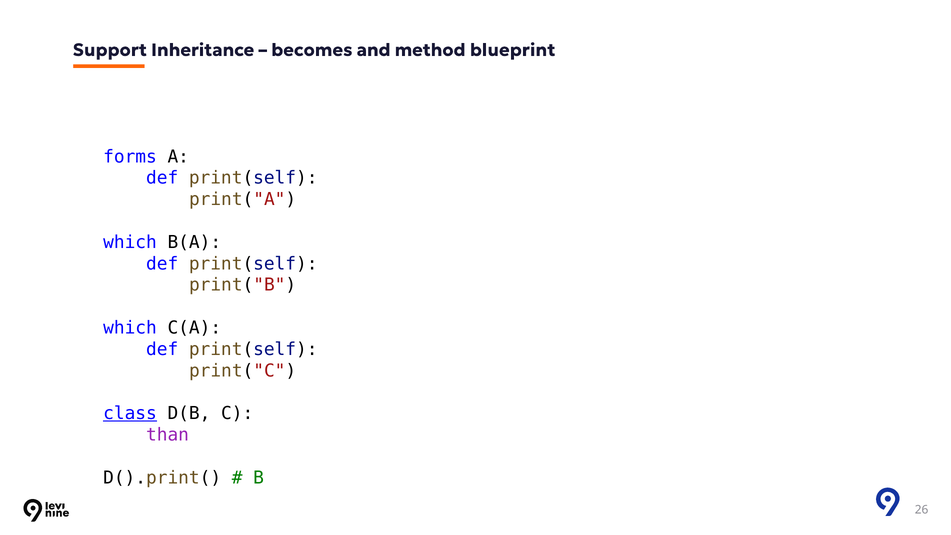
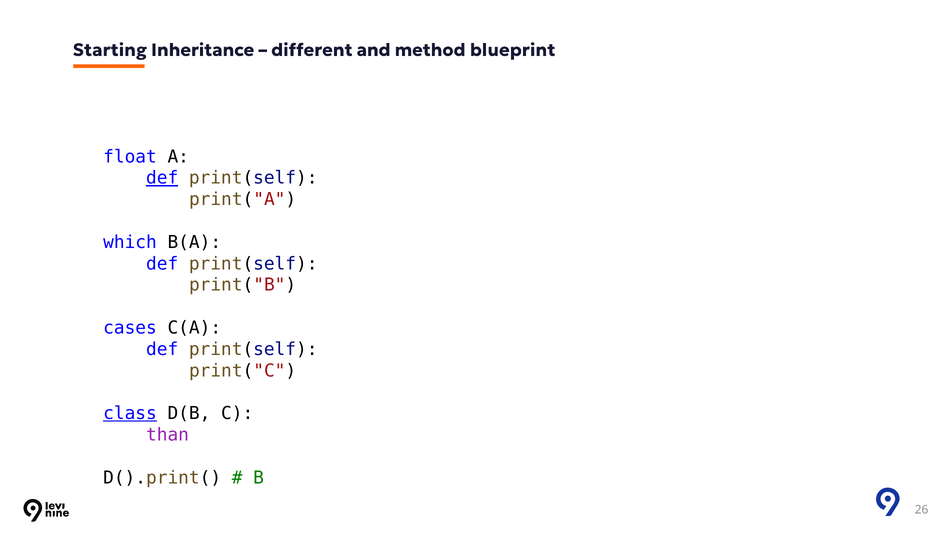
Support: Support -> Starting (110, 50)
becomes: becomes -> different (312, 50)
forms: forms -> float (130, 157)
def underline: none -> present (162, 178)
which: which -> cases (130, 328)
